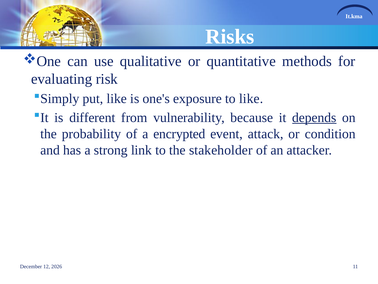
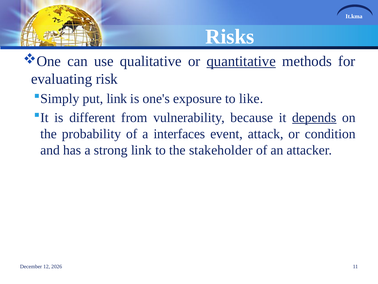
quantitative underline: none -> present (241, 61)
put like: like -> link (117, 98)
encrypted: encrypted -> interfaces (179, 134)
